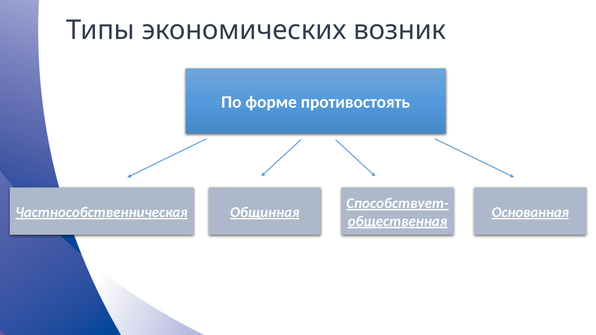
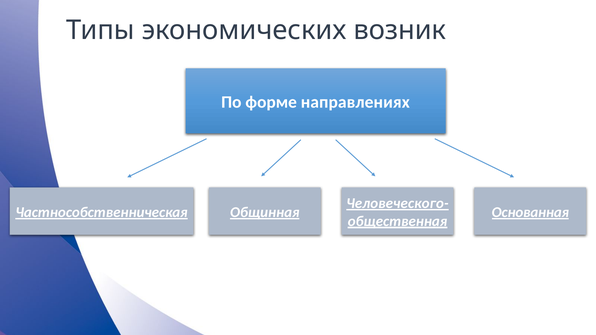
противостоять: противостоять -> направлениях (355, 102)
Способствует-: Способствует- -> Человеческого- (397, 203)
